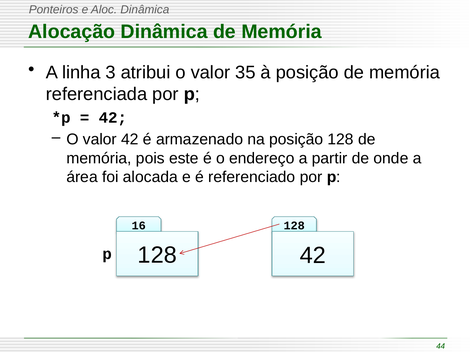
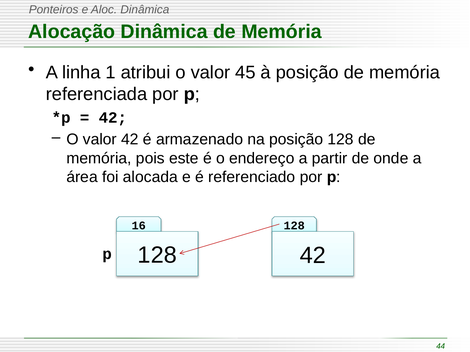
3: 3 -> 1 (111, 72)
35: 35 -> 45 (245, 72)
